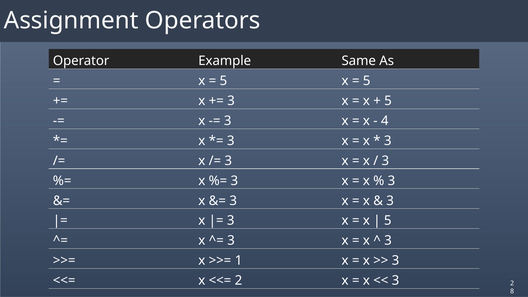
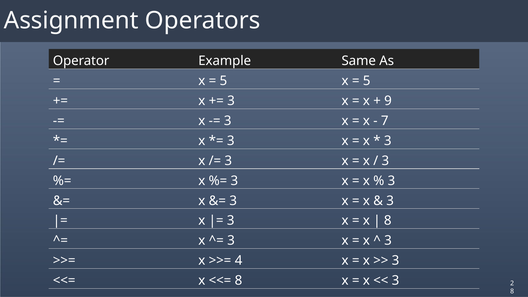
5: 5 -> 9 (388, 101)
4: 4 -> 7 (385, 121)
5: 5 -> 8 (388, 221)
1: 1 -> 4 (239, 261)
2: 2 -> 8 (239, 281)
